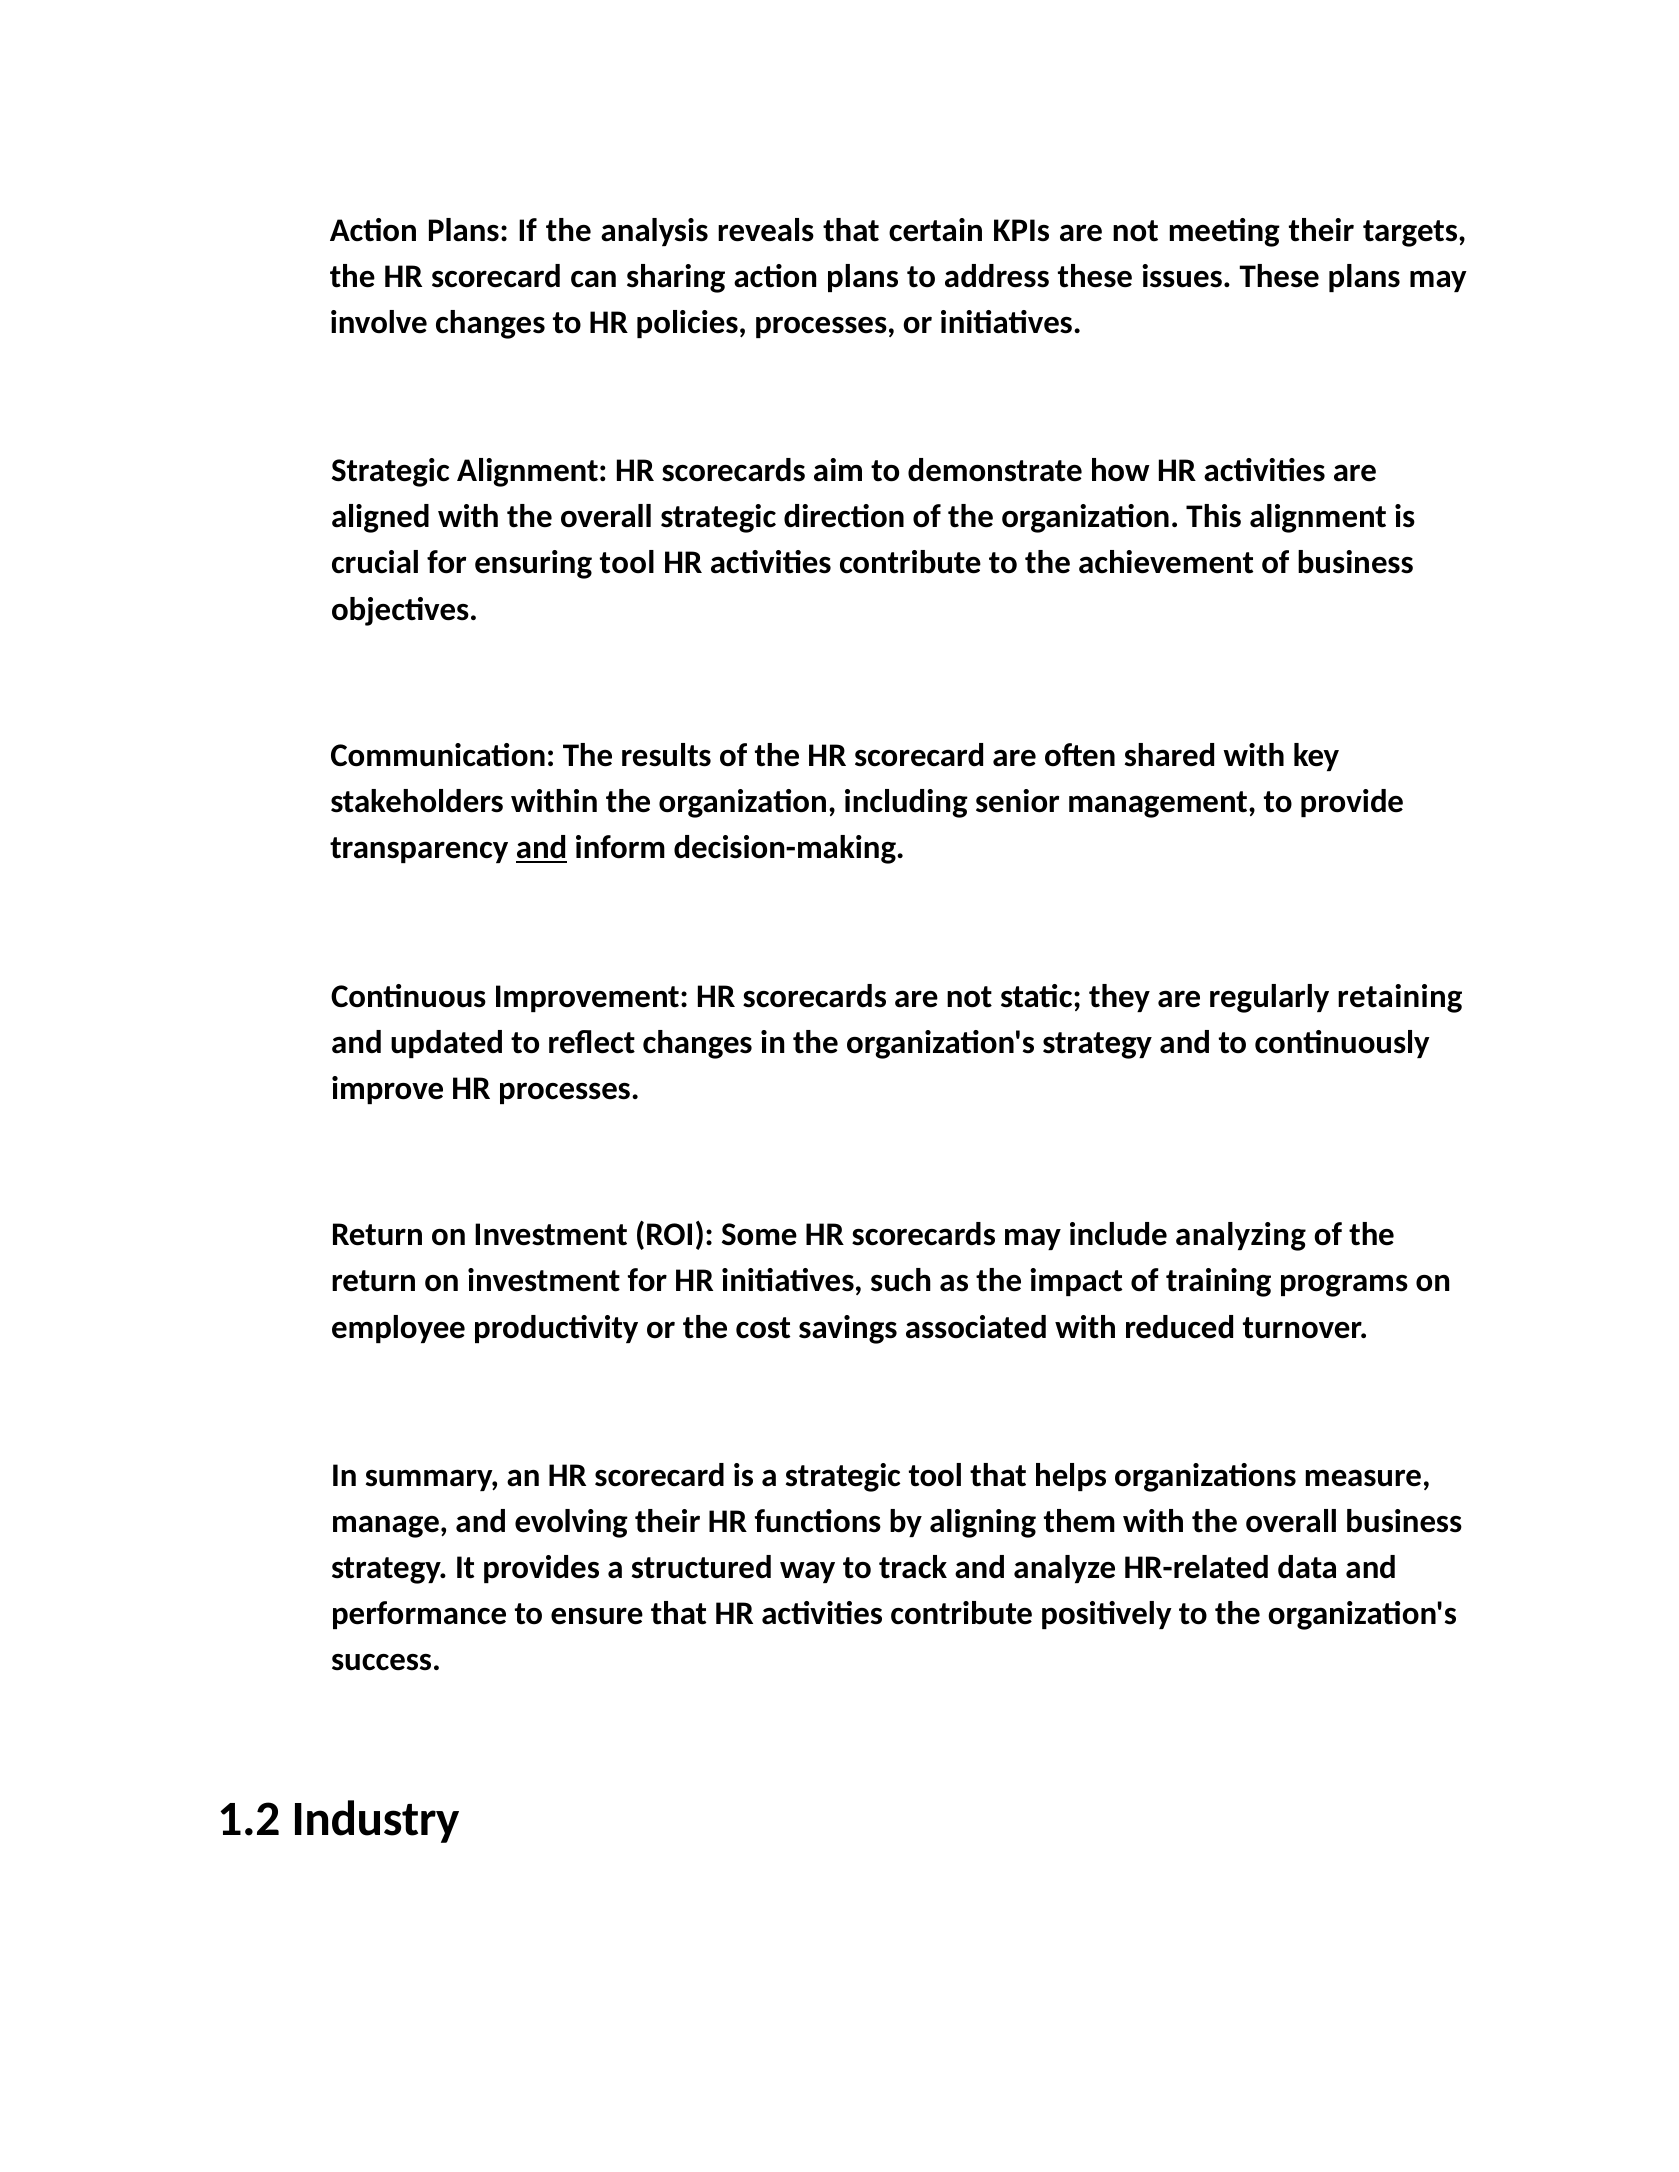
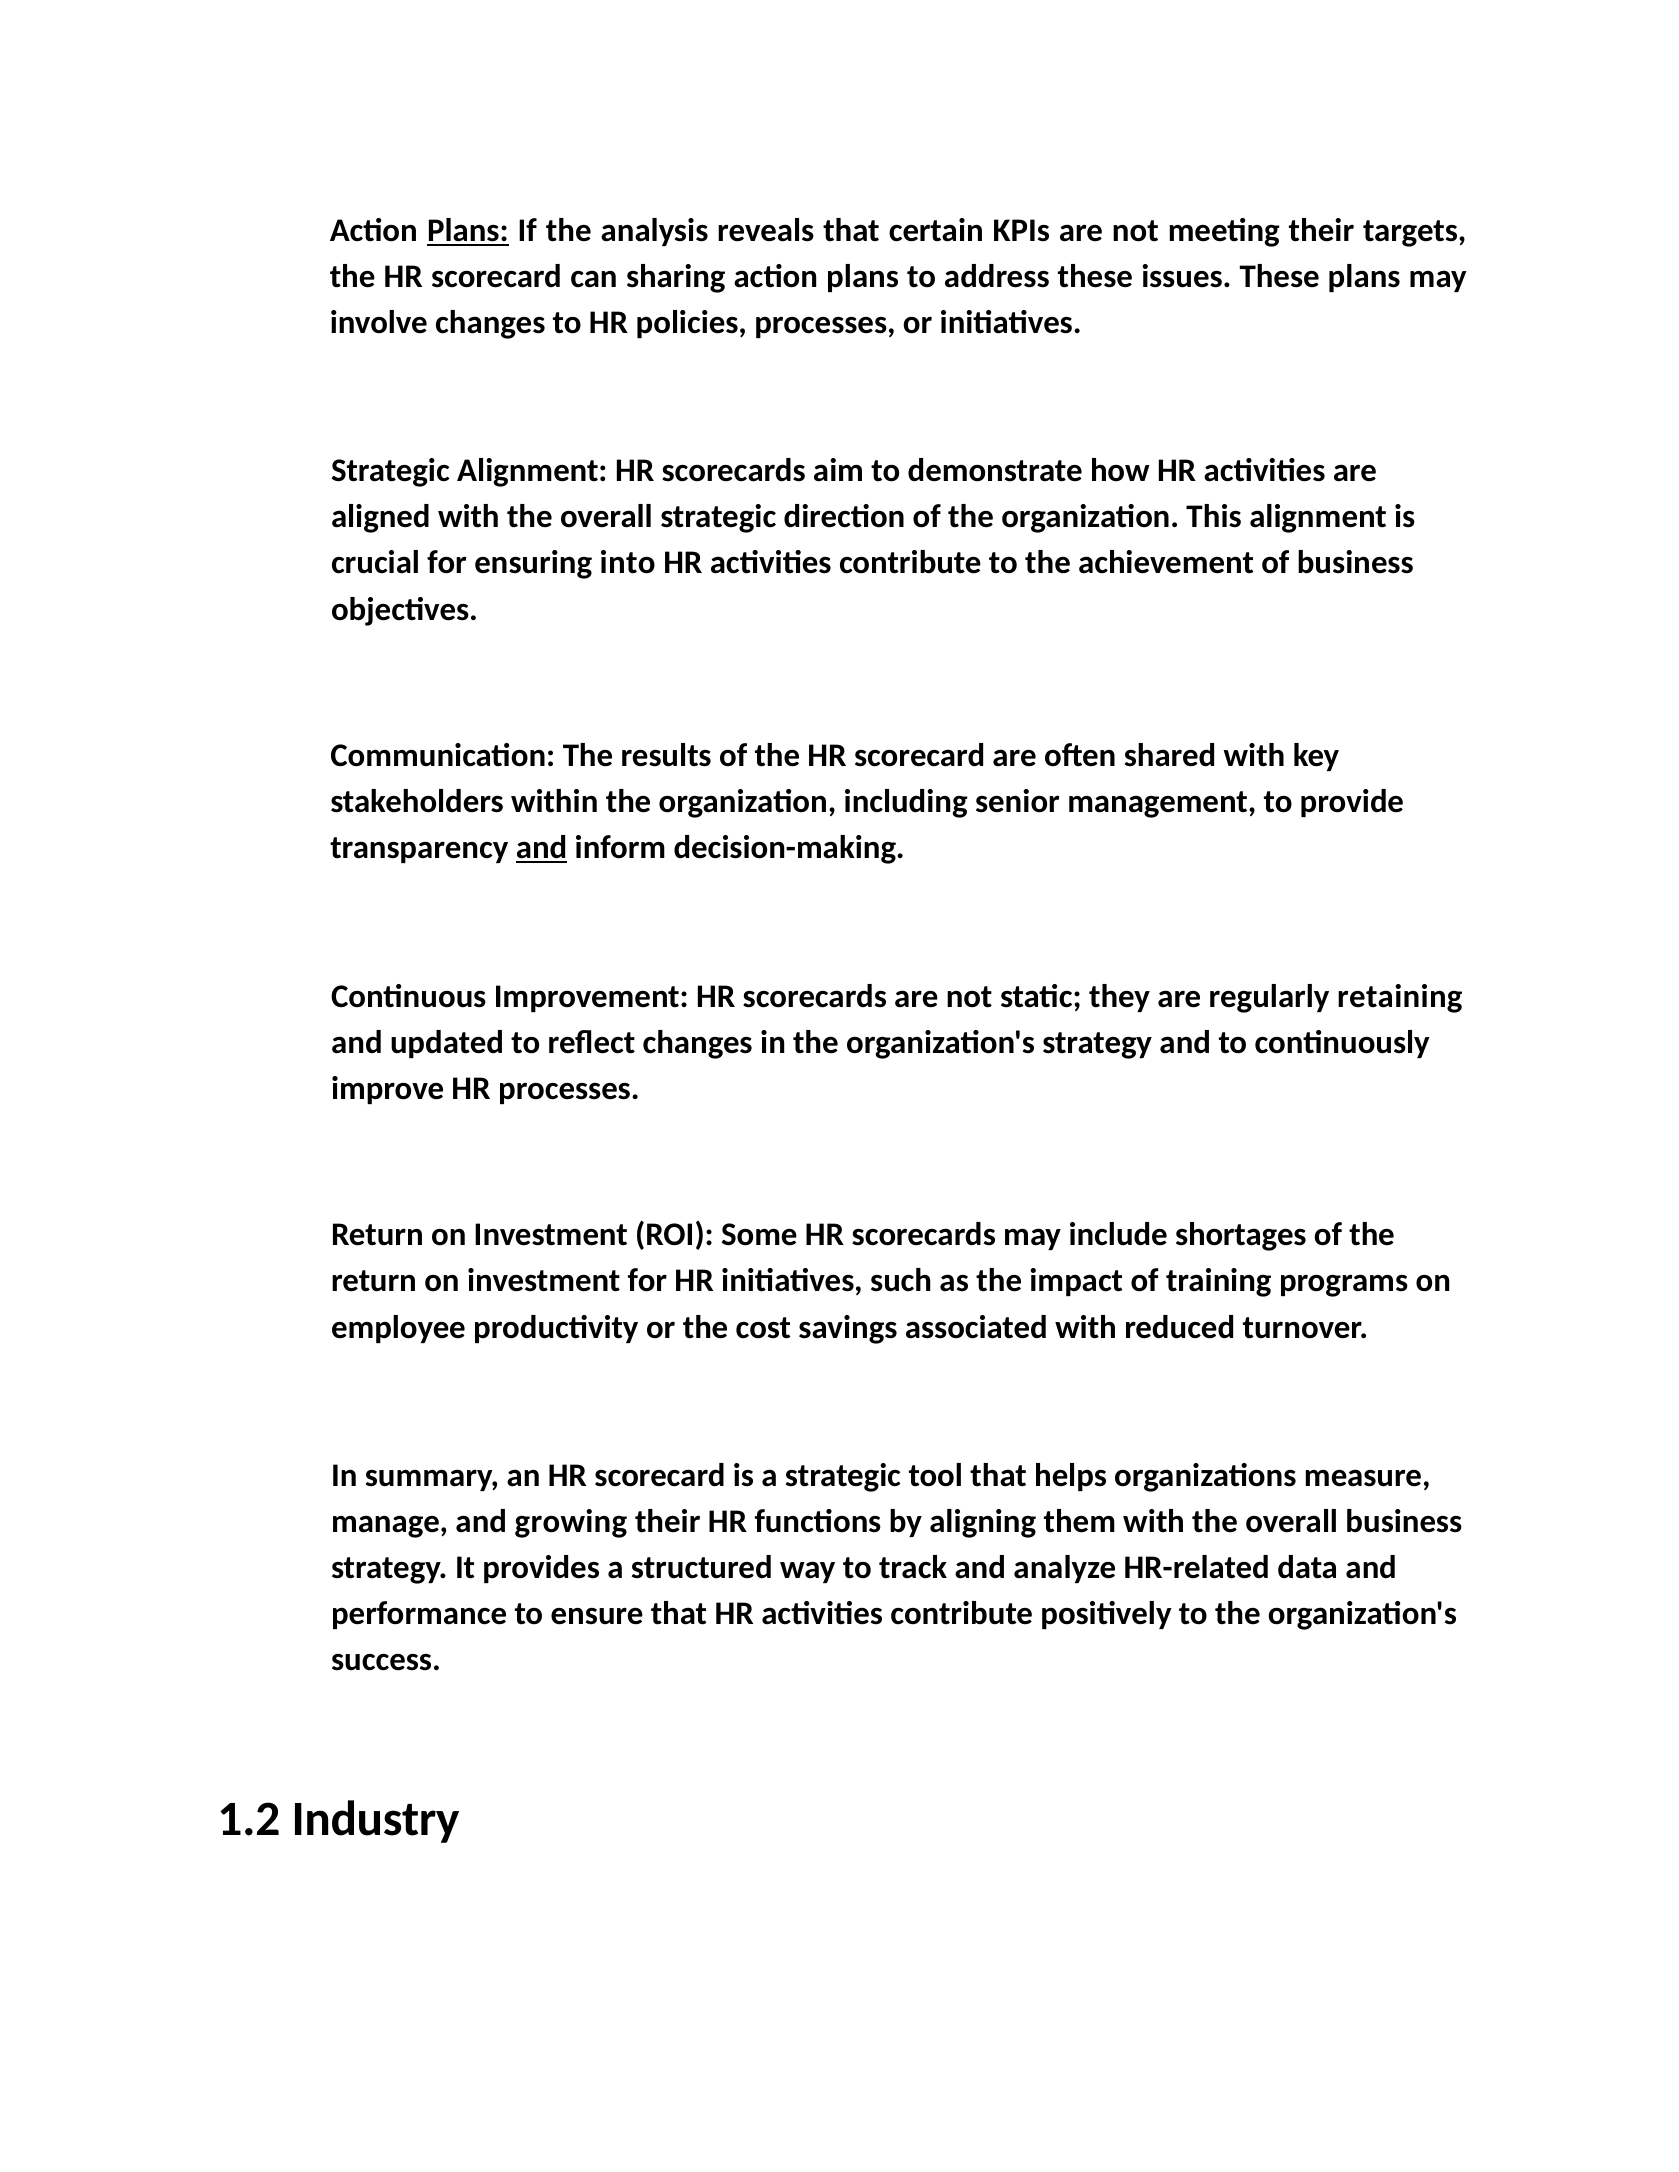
Plans underline: none -> present (468, 231)
ensuring tool: tool -> into (628, 563)
analyzing: analyzing -> shortages (1241, 1235)
evolving: evolving -> growing (571, 1522)
